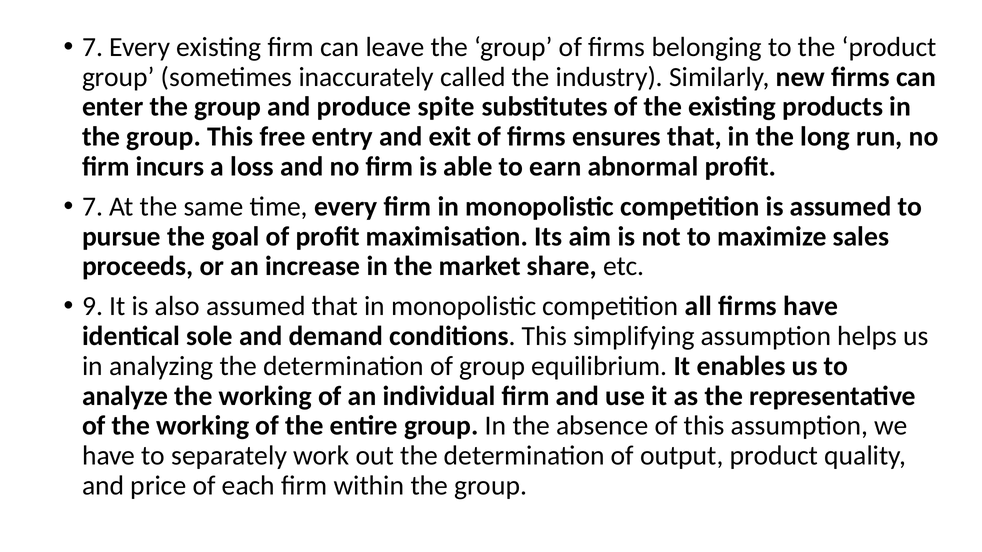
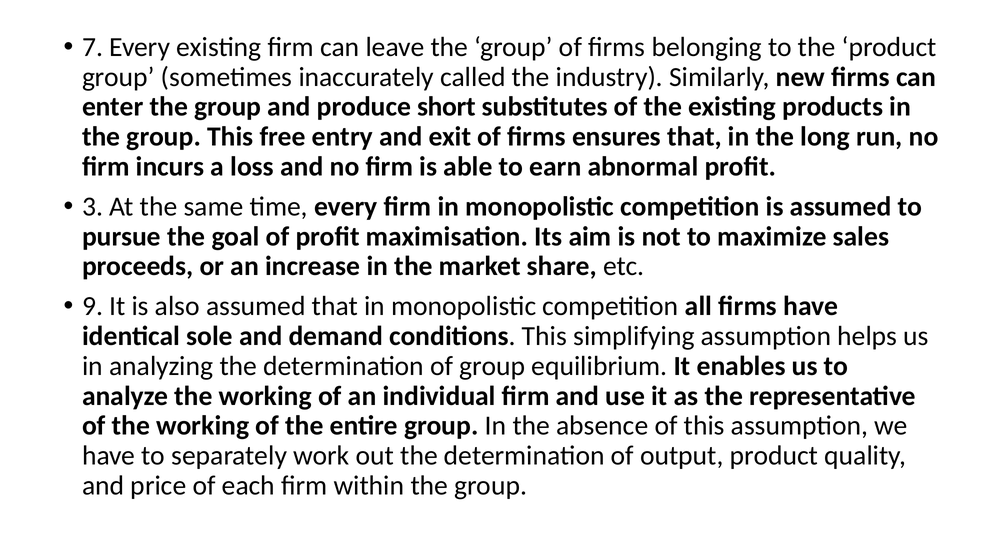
spite: spite -> short (447, 107)
7: 7 -> 3 (93, 207)
